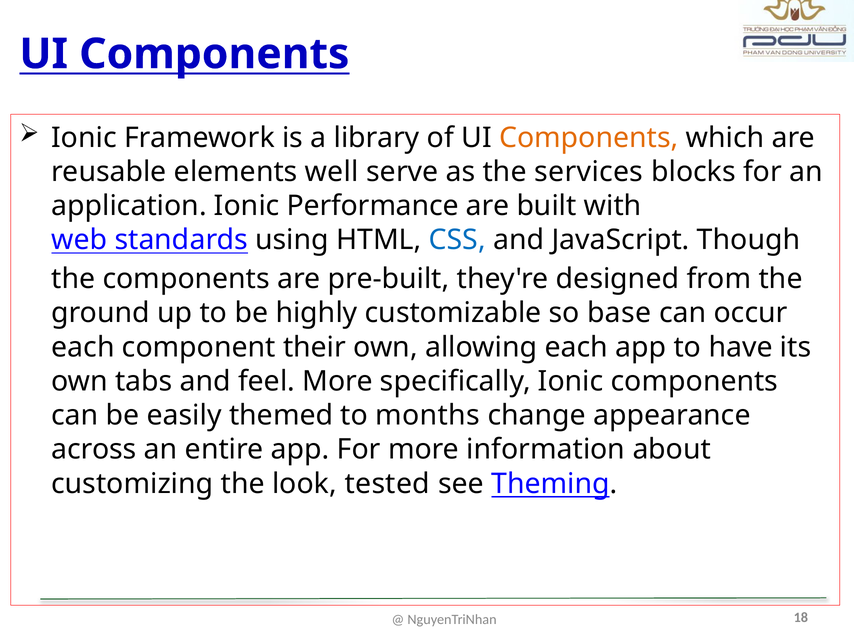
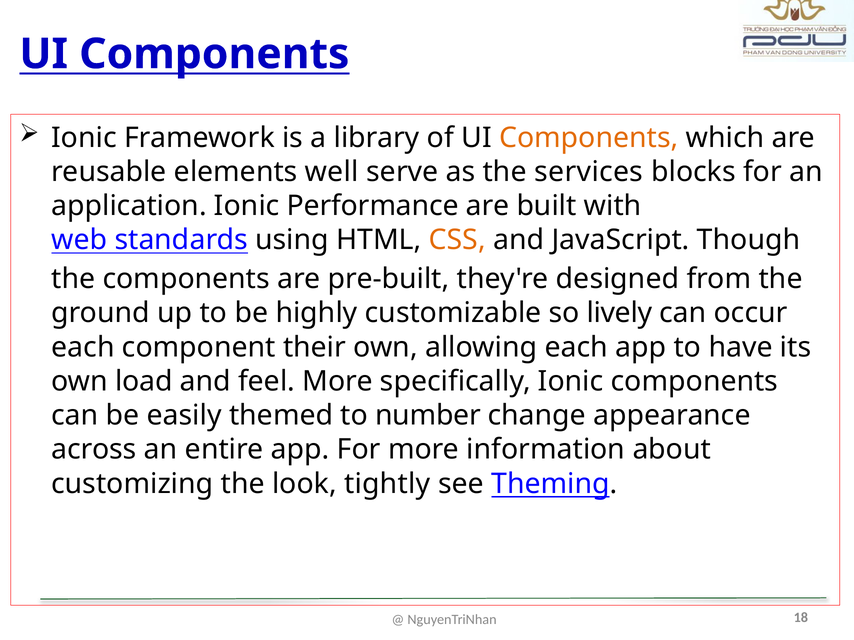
CSS colour: blue -> orange (457, 240)
base: base -> lively (619, 313)
tabs: tabs -> load (144, 382)
months: months -> number (428, 416)
tested: tested -> tightly (387, 484)
